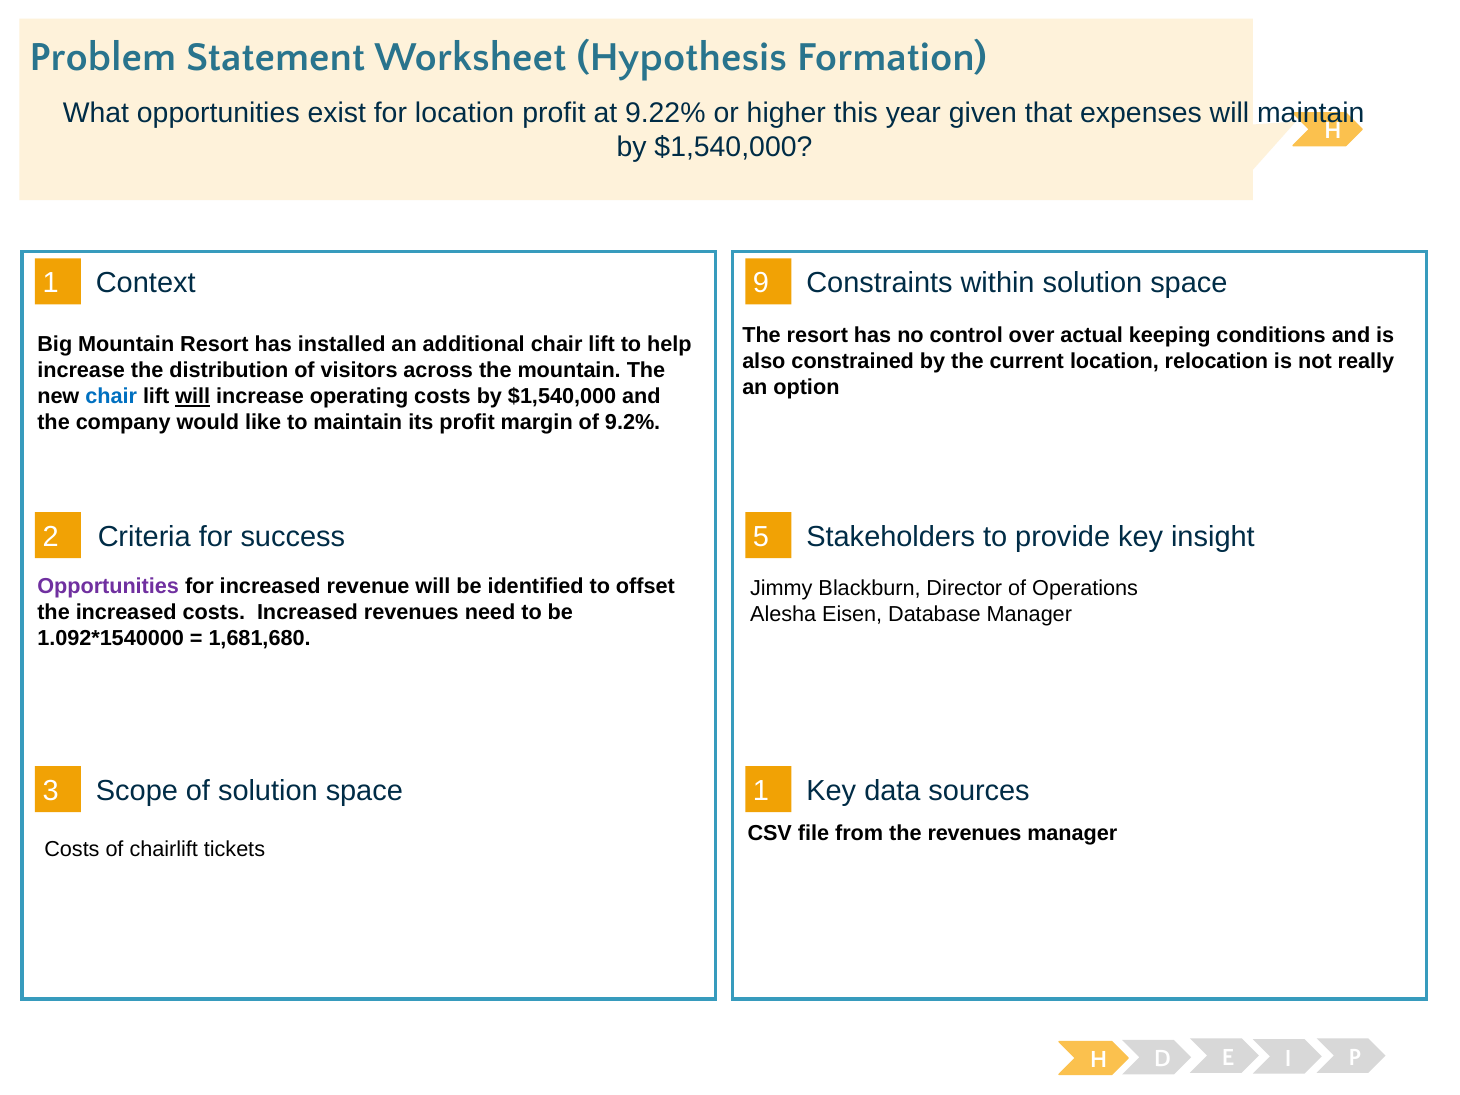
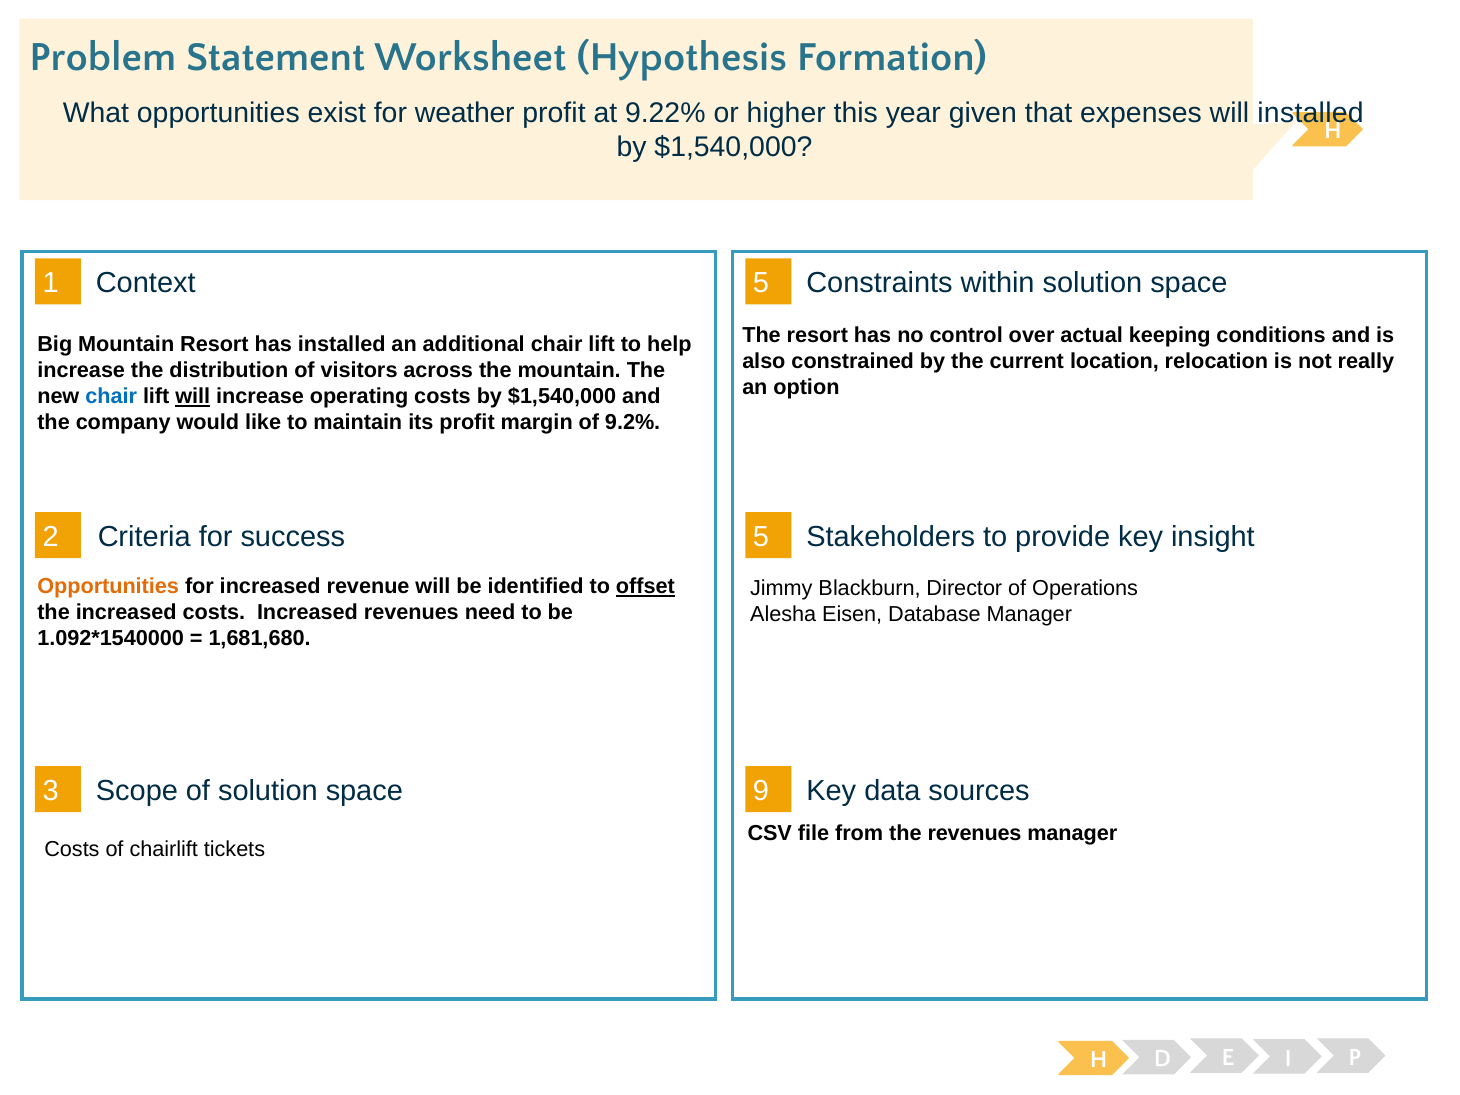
for location: location -> weather (465, 113)
will maintain: maintain -> installed (1311, 113)
1 9: 9 -> 5 (761, 283)
Opportunities colour: purple -> orange (108, 587)
offset underline: none -> present (645, 587)
3 1: 1 -> 9 (761, 791)
